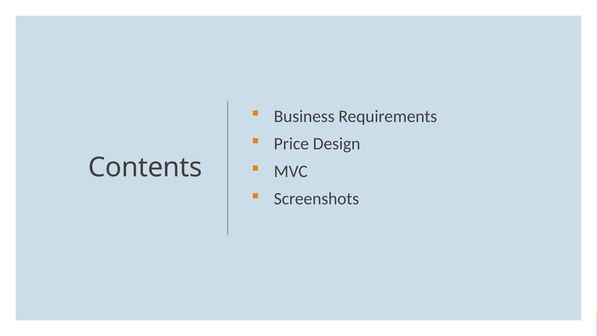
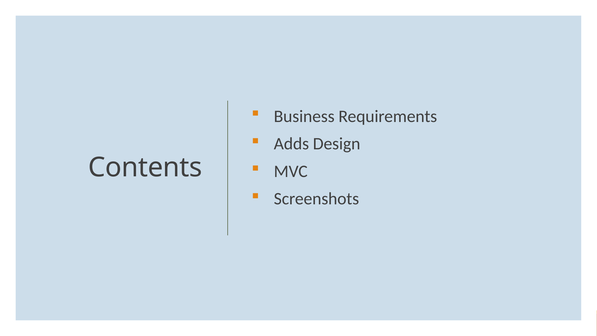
Price: Price -> Adds (291, 144)
